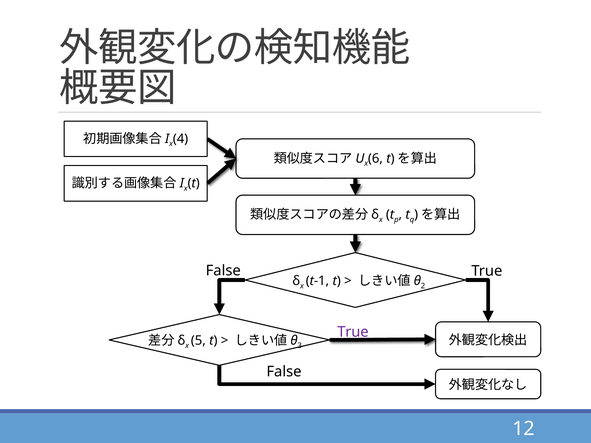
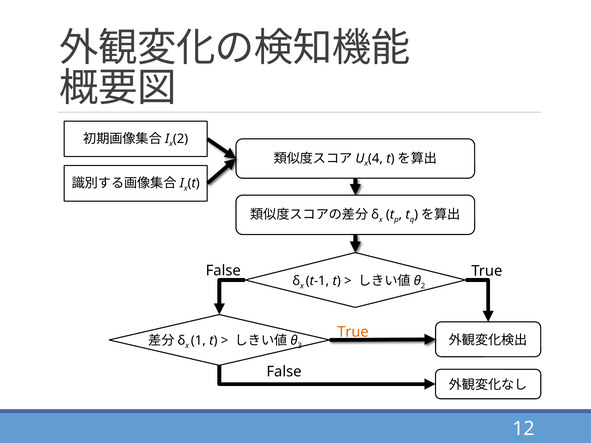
4: 4 -> 2 (181, 139)
6: 6 -> 4 (375, 158)
True colour: purple -> orange (353, 332)
5: 5 -> 1 (198, 341)
